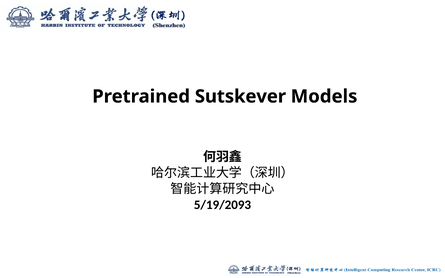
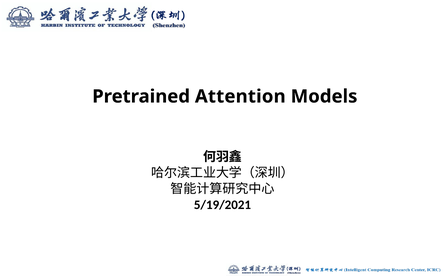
Sutskever: Sutskever -> Attention (240, 97)
5/19/2093: 5/19/2093 -> 5/19/2021 (222, 205)
